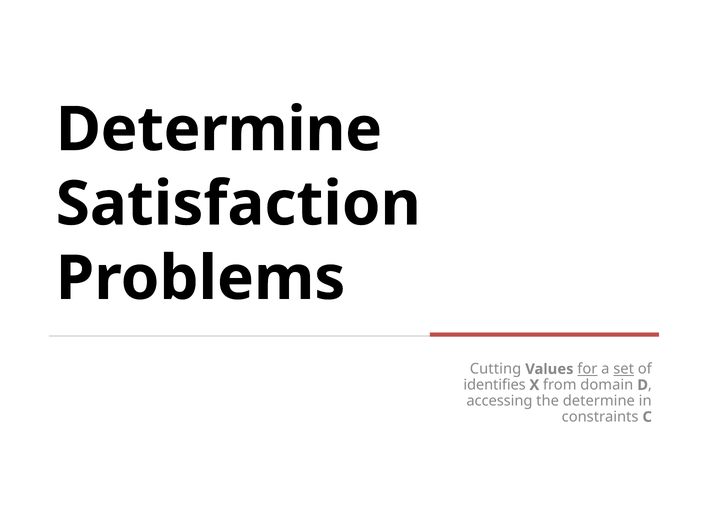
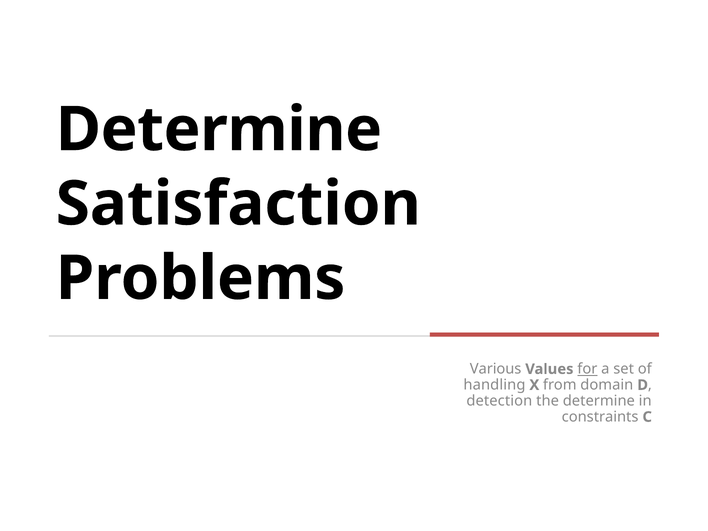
Cutting: Cutting -> Various (496, 369)
set underline: present -> none (624, 369)
identifies: identifies -> handling (494, 385)
accessing: accessing -> detection (499, 401)
